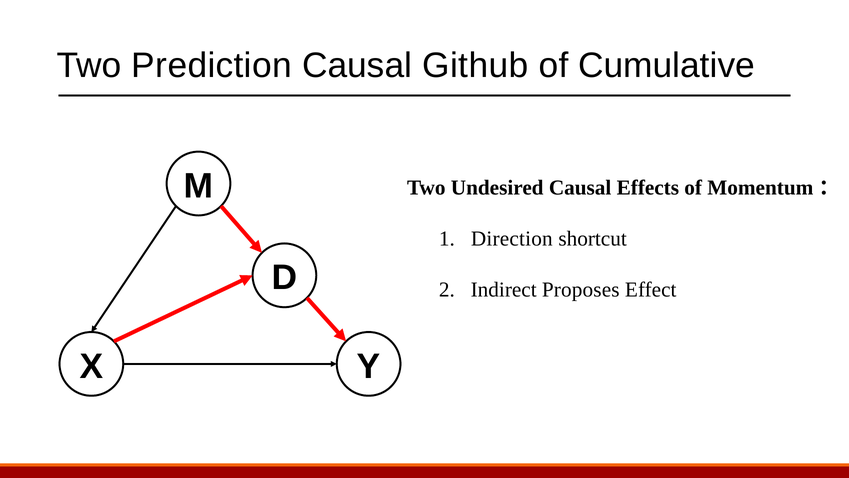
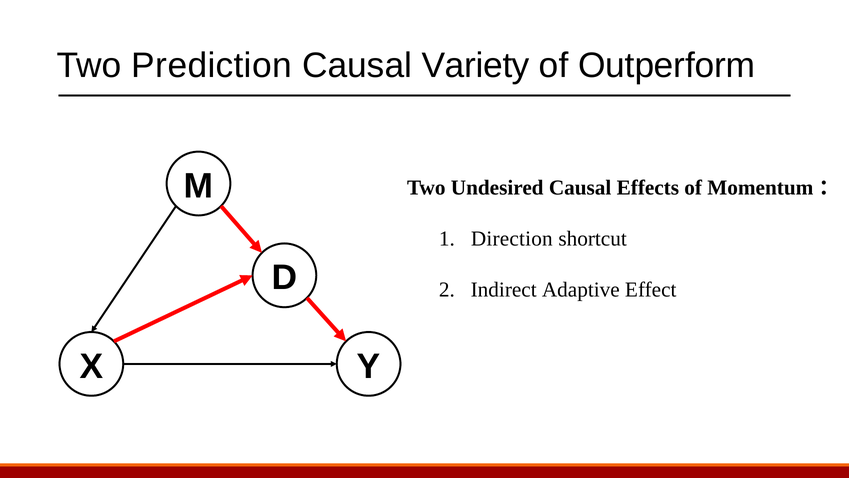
Github: Github -> Variety (476, 65)
Cumulative: Cumulative -> Outperform (667, 65)
Proposes: Proposes -> Adaptive (581, 289)
